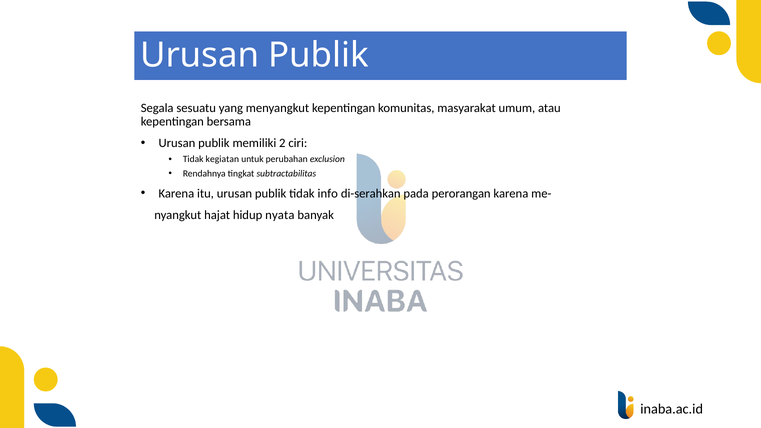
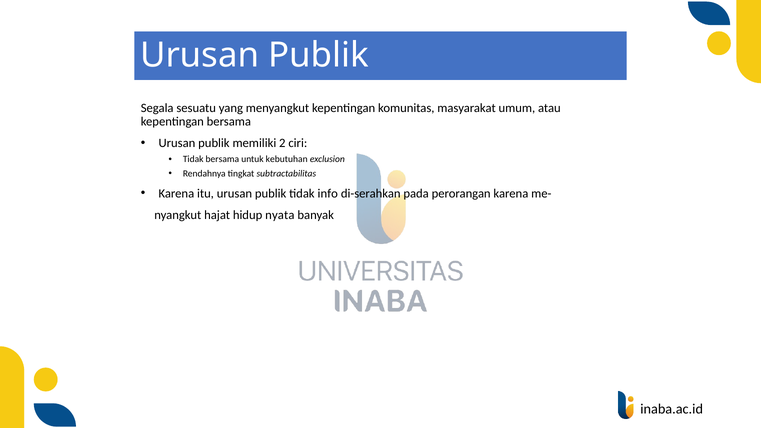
Tidak kegiatan: kegiatan -> bersama (222, 159)
perubahan: perubahan -> kebutuhan (287, 159)
